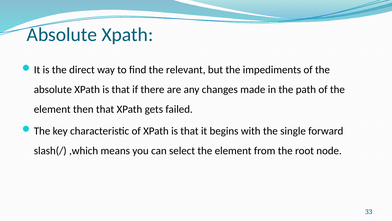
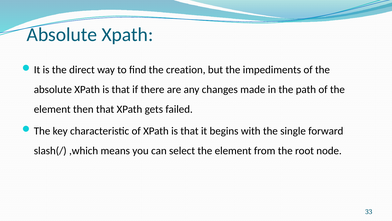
relevant: relevant -> creation (186, 70)
